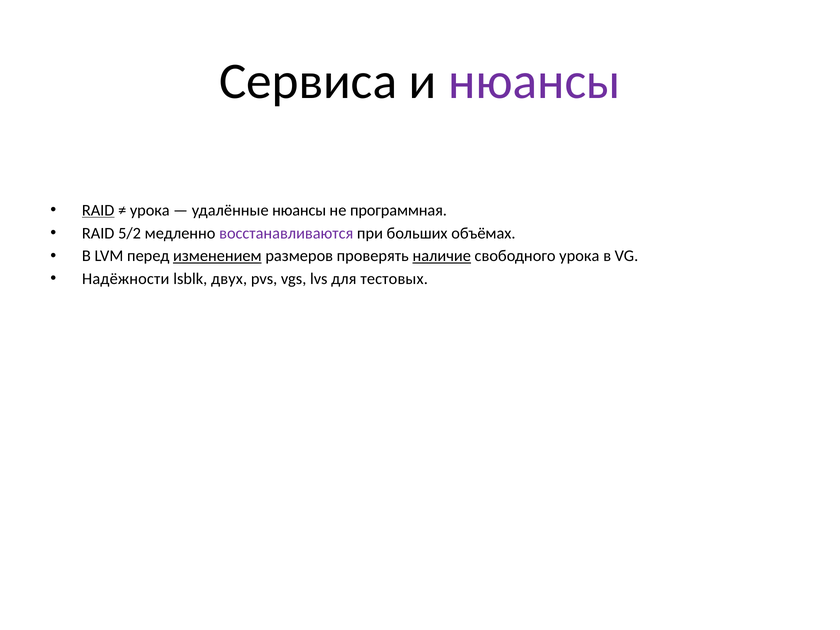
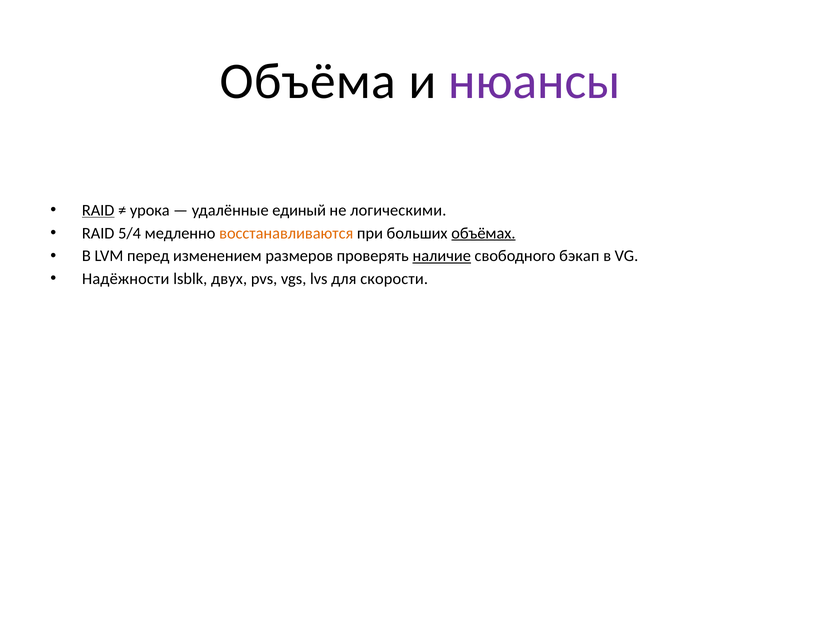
Сервиса: Сервиса -> Объёма (308, 81)
удалённые нюансы: нюансы -> единый (299, 210)
программная: программная -> логическими (398, 210)
5/2: 5/2 -> 5/4 (130, 233)
восстанавливаются colour: purple -> orange (286, 233)
объёмах underline: none -> present (483, 233)
изменением underline: present -> none (217, 256)
свободного урока: урока -> бэкап (579, 256)
тестовых: тестовых -> скорости (394, 279)
